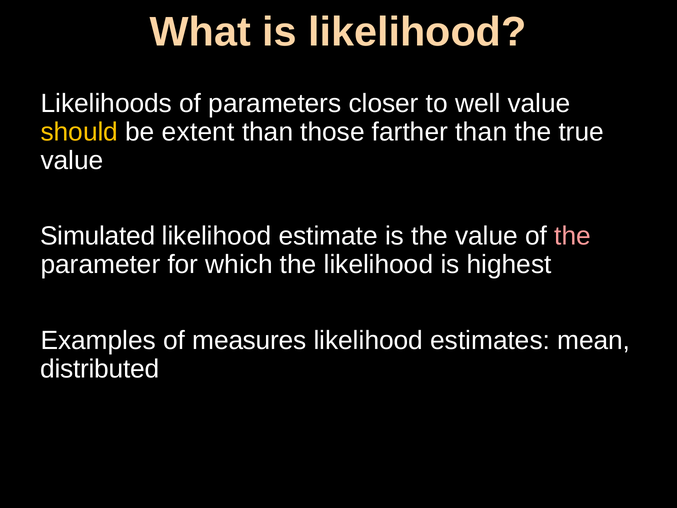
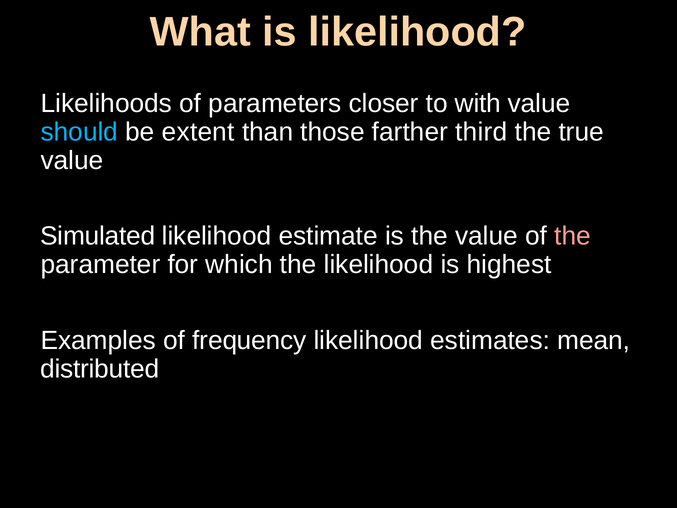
well: well -> with (478, 104)
should colour: yellow -> light blue (79, 132)
farther than: than -> third (481, 132)
measures: measures -> frequency (249, 340)
